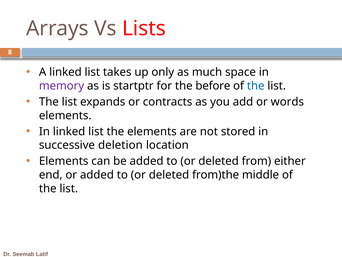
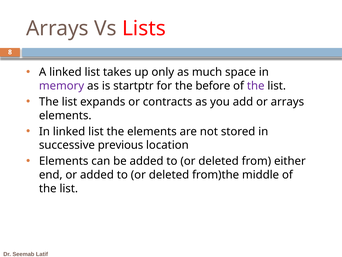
the colour: blue -> purple (256, 86)
or words: words -> arrays (287, 102)
deletion: deletion -> previous (121, 145)
